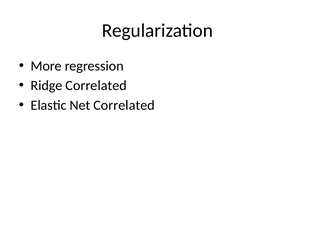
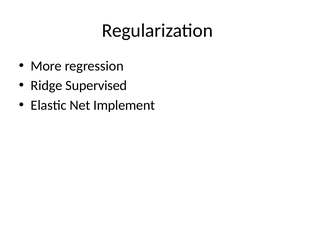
Ridge Correlated: Correlated -> Supervised (96, 86)
Net Correlated: Correlated -> Implement (124, 105)
